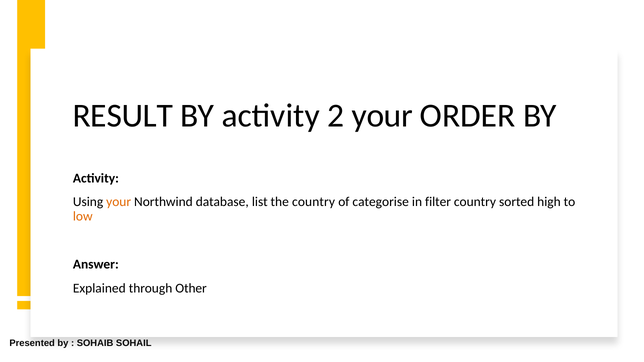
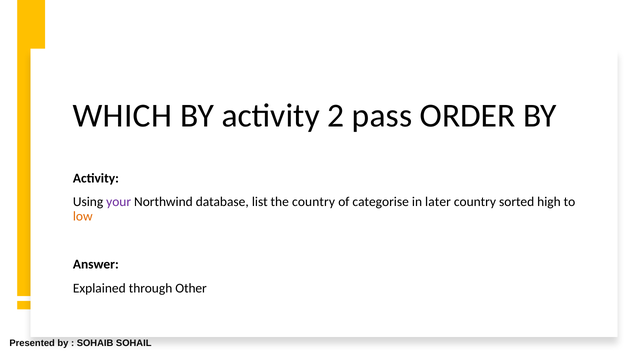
RESULT: RESULT -> WHICH (122, 116)
2 your: your -> pass (382, 116)
your colour: orange -> purple (119, 202)
filter: filter -> later (438, 202)
